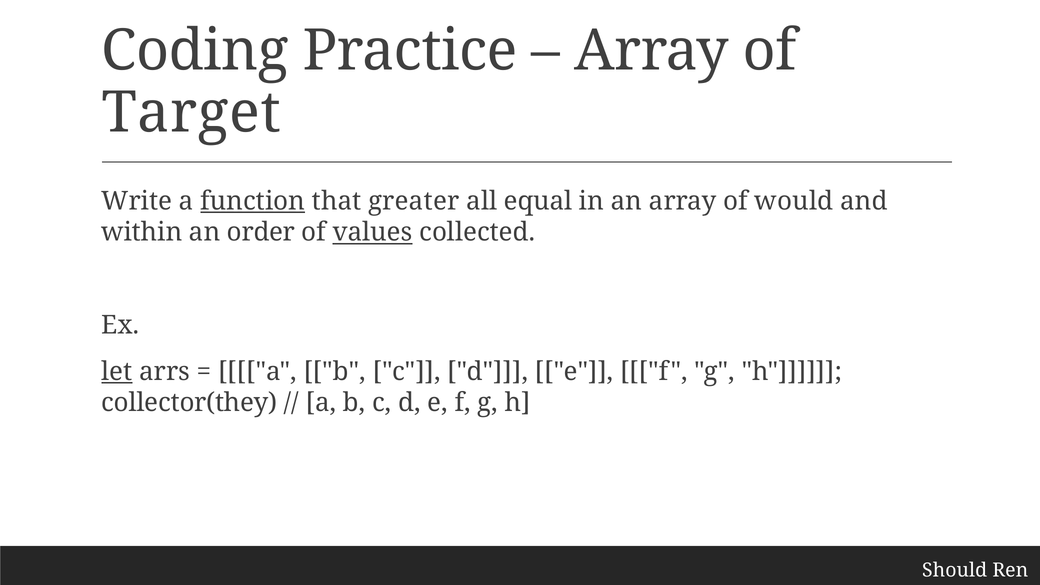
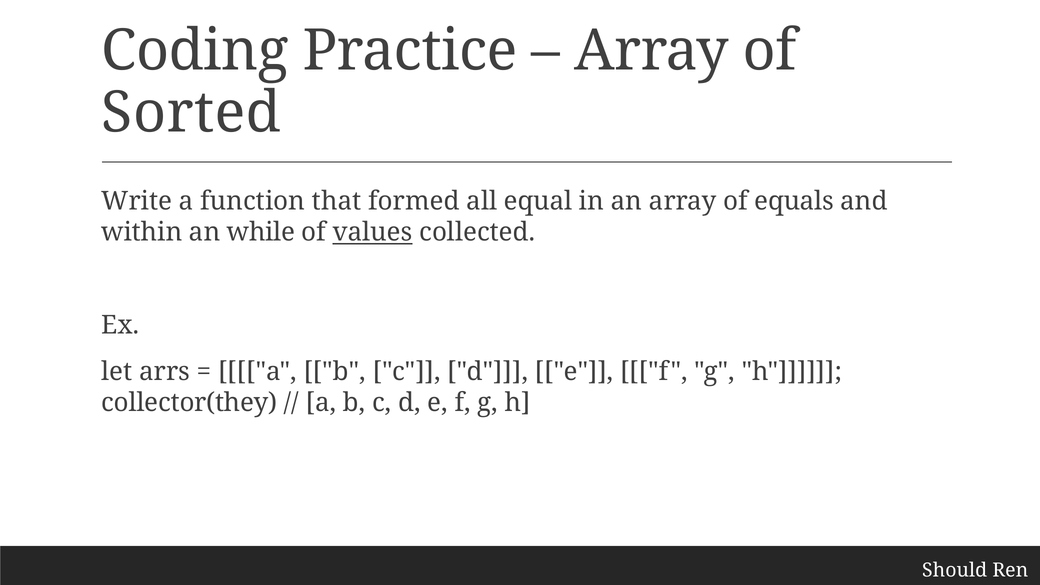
Target: Target -> Sorted (191, 113)
function underline: present -> none (253, 201)
greater: greater -> formed (414, 201)
would: would -> equals (794, 201)
order: order -> while (261, 232)
let underline: present -> none (117, 371)
